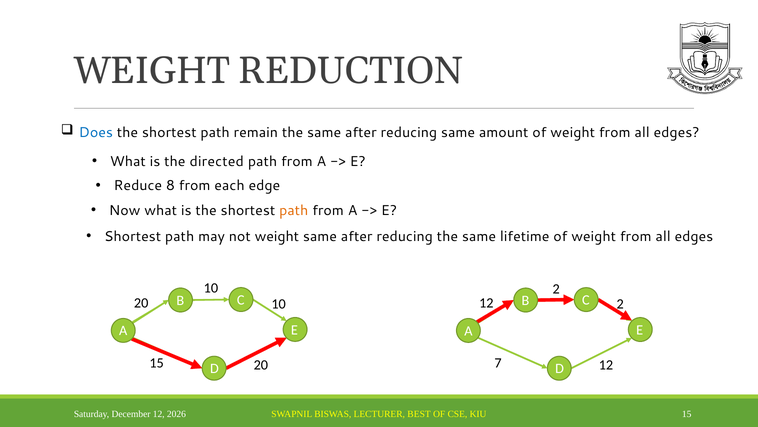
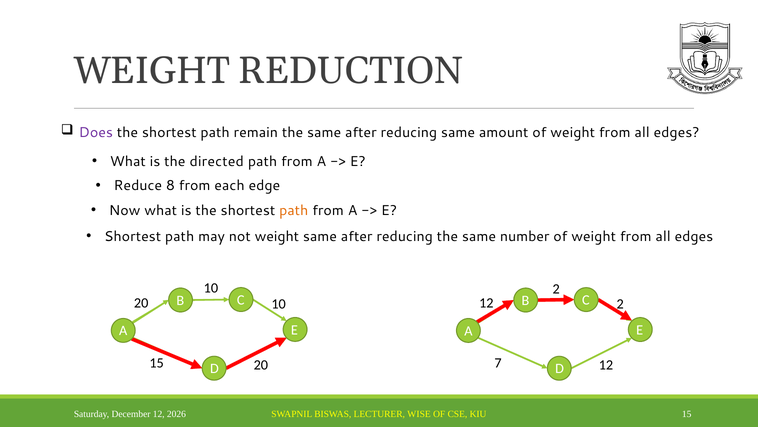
Does colour: blue -> purple (96, 132)
lifetime: lifetime -> number (525, 236)
BEST: BEST -> WISE (419, 414)
